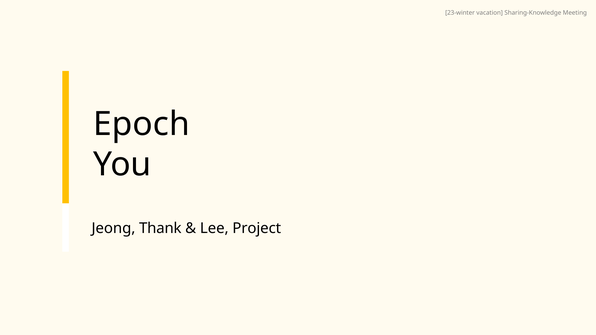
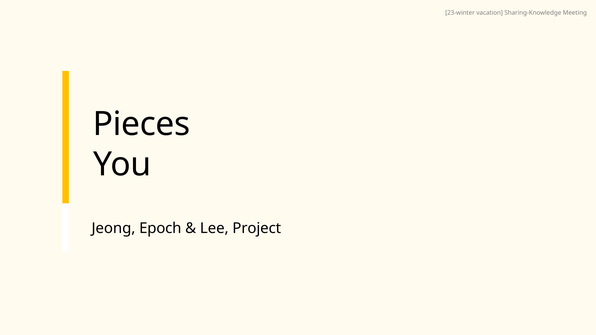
Epoch: Epoch -> Pieces (142, 124)
Thank: Thank -> Epoch (160, 229)
